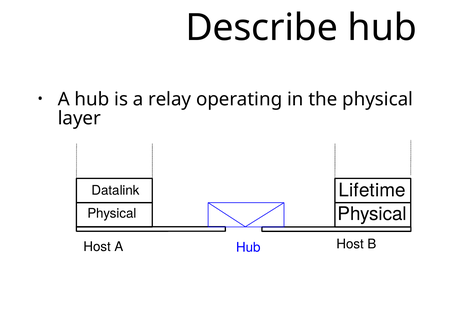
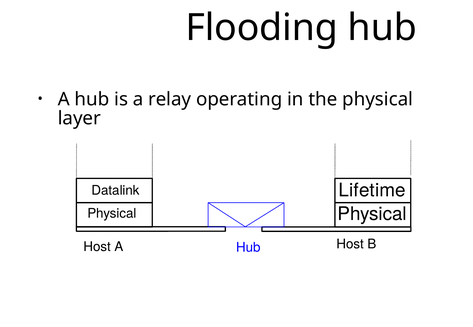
Describe: Describe -> Flooding (262, 28)
